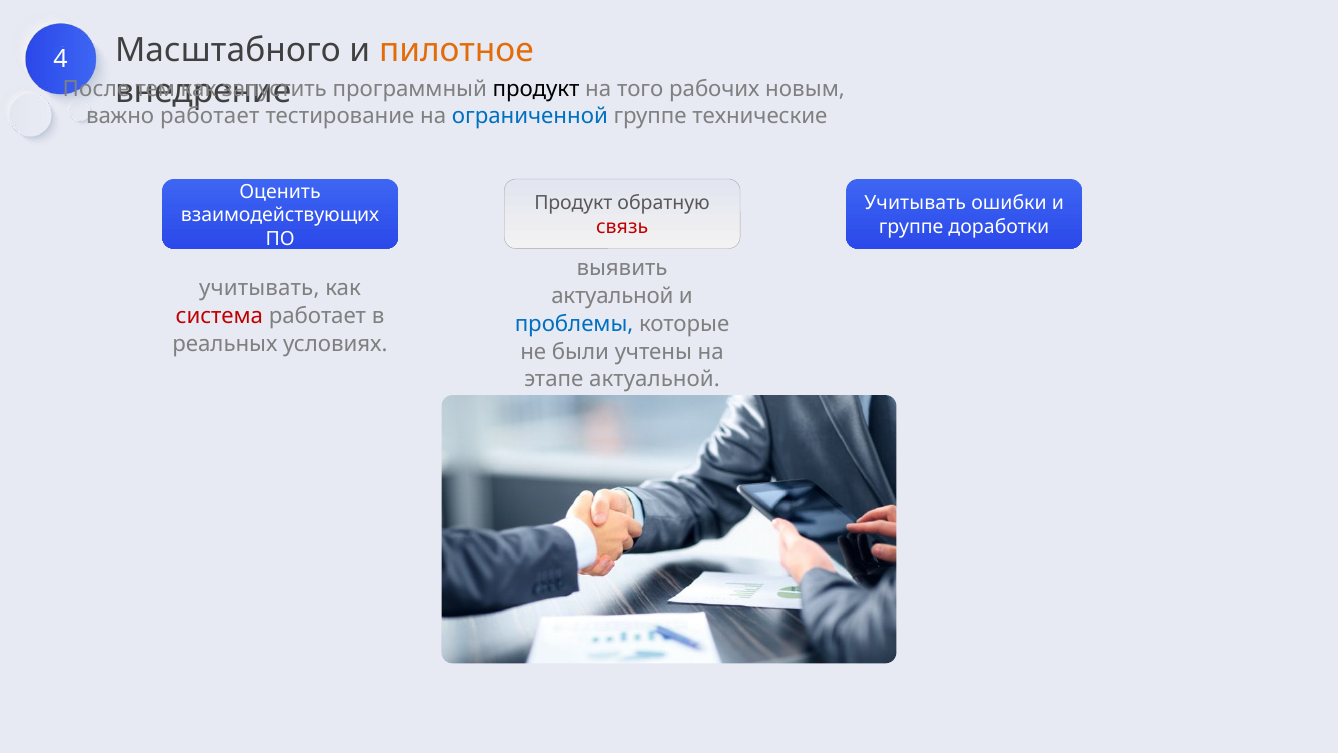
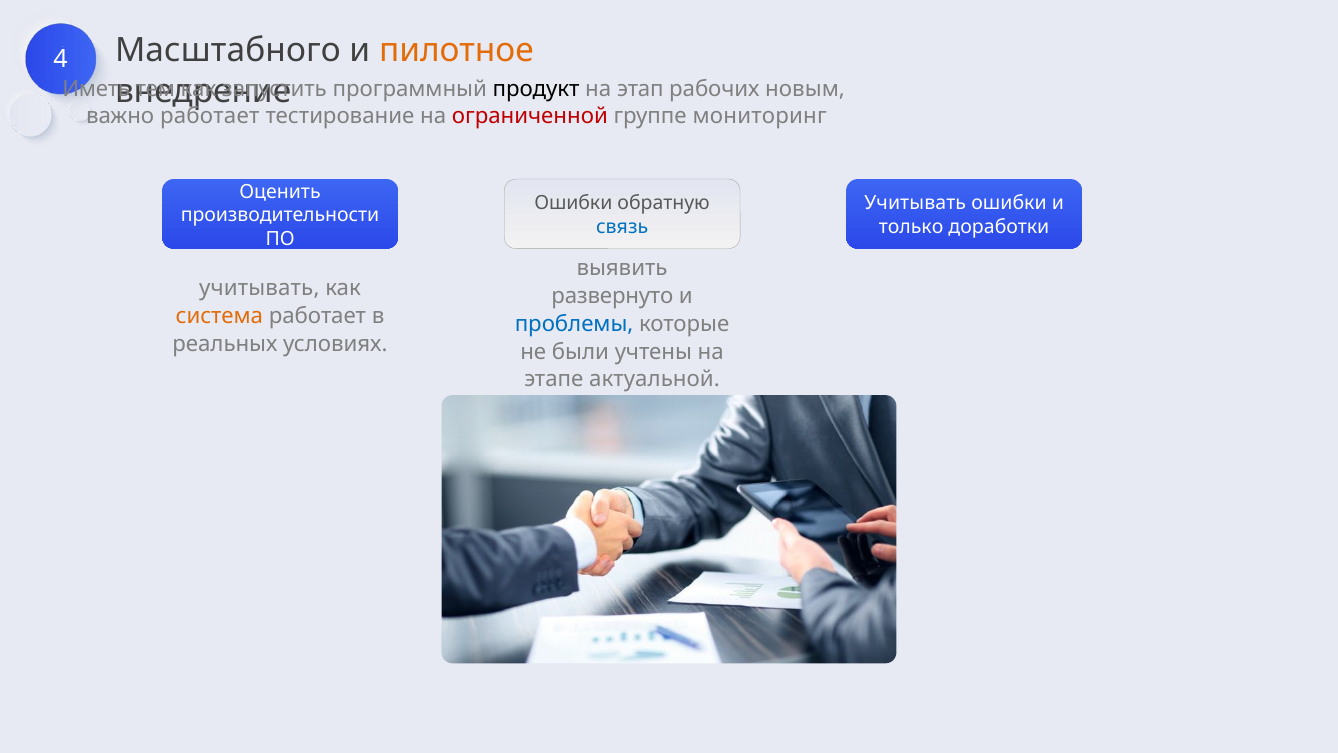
После: После -> Иметь (96, 89)
того: того -> этап (640, 89)
ограниченной colour: blue -> red (530, 116)
технические: технические -> мониторинг (760, 116)
Продукт: Продукт -> Ошибки (573, 203)
взаимодействующих: взаимодействующих -> производительности (280, 215)
связь colour: red -> blue (622, 227)
группе: группе -> только (911, 227)
актуальной: актуальной -> развернуто (612, 296)
система colour: red -> orange (219, 316)
